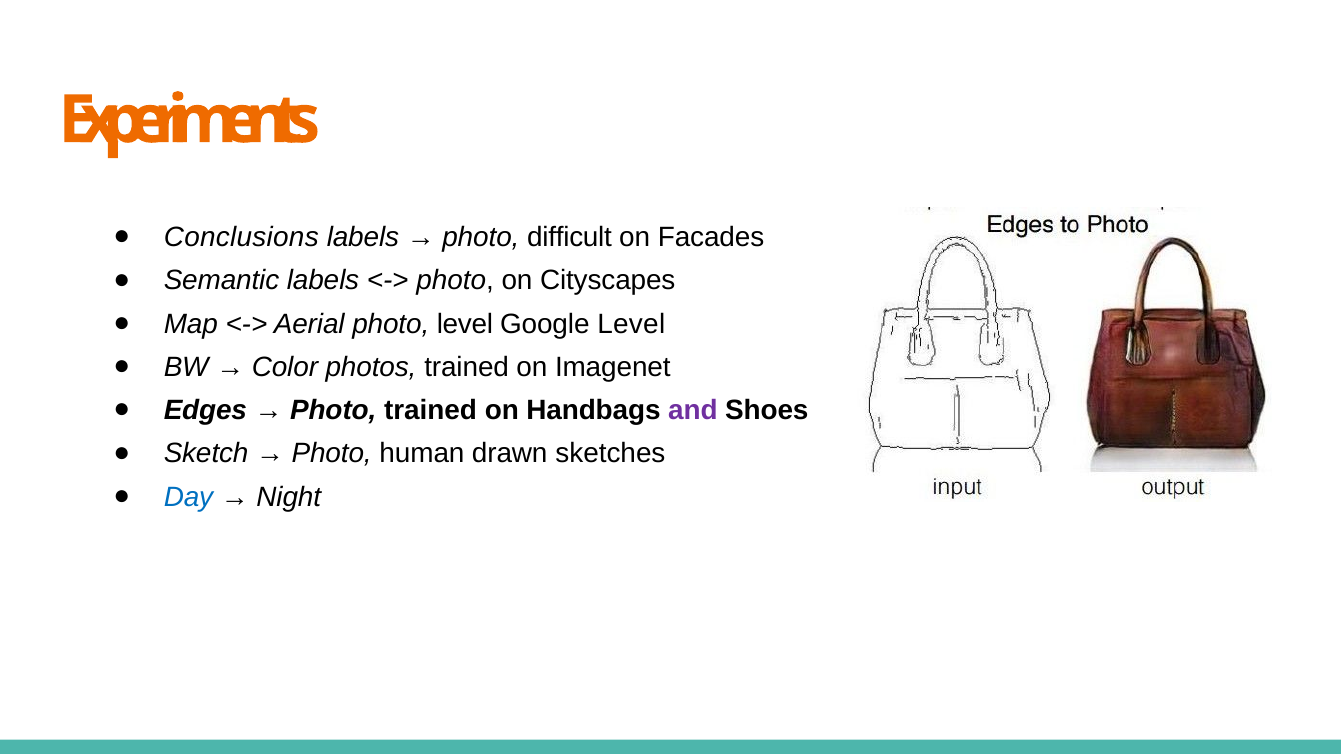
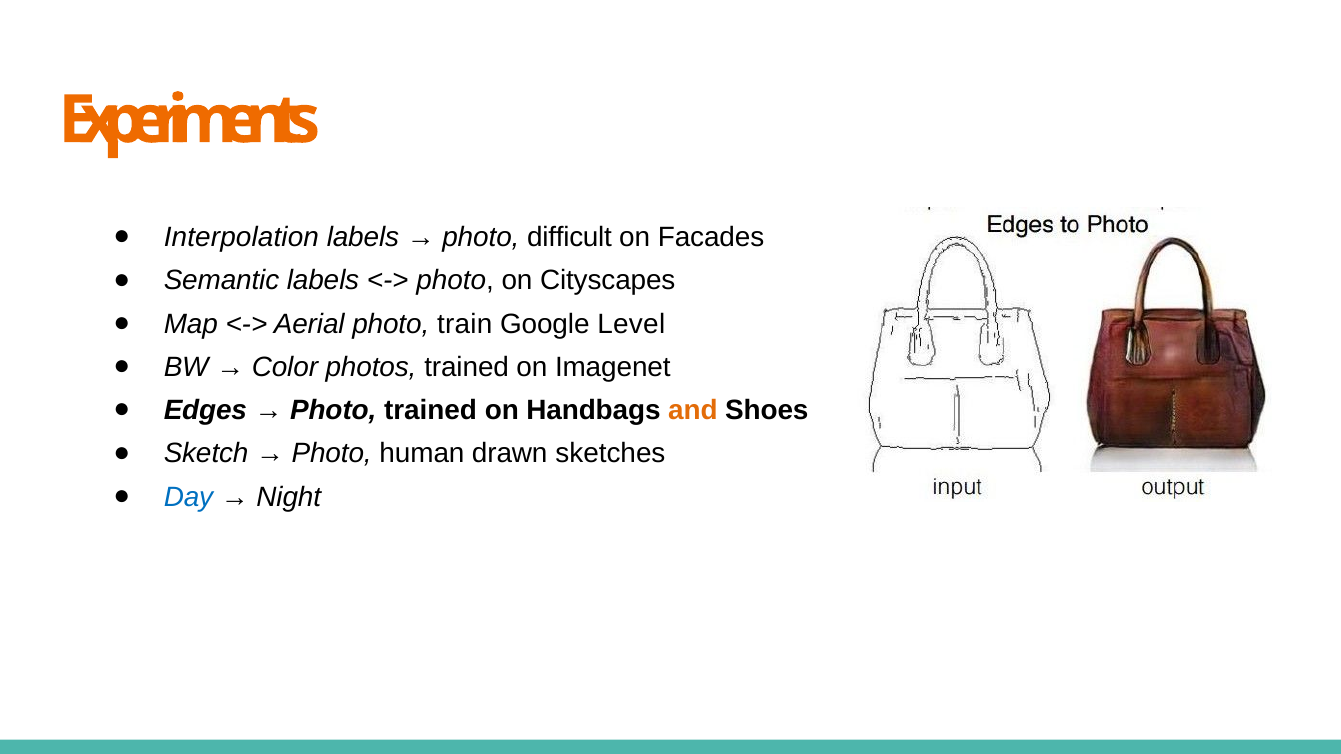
Conclusions: Conclusions -> Interpolation (241, 237)
photo level: level -> train (465, 324)
and colour: purple -> orange (693, 411)
